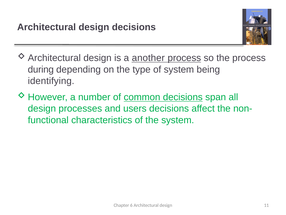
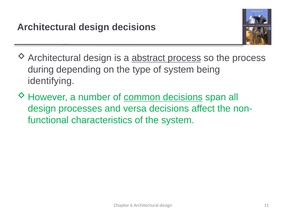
another: another -> abstract (148, 58)
users: users -> versa (135, 108)
